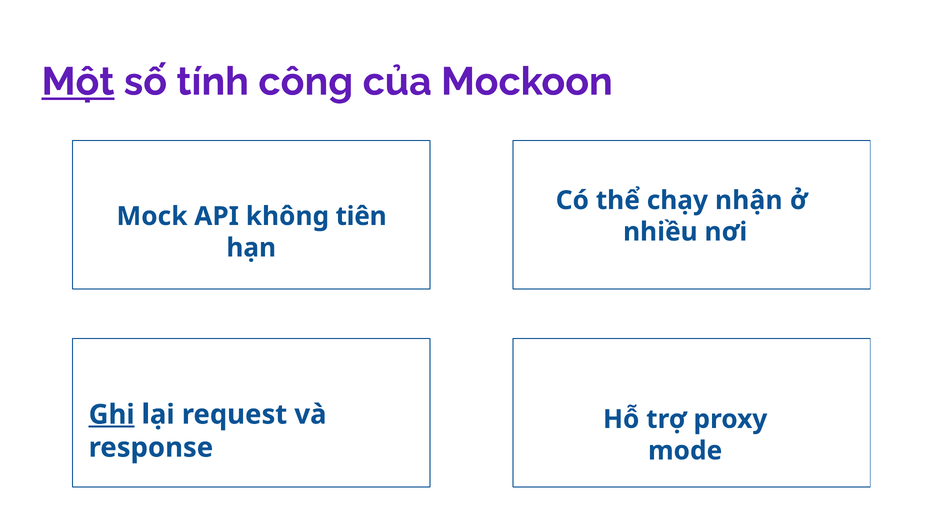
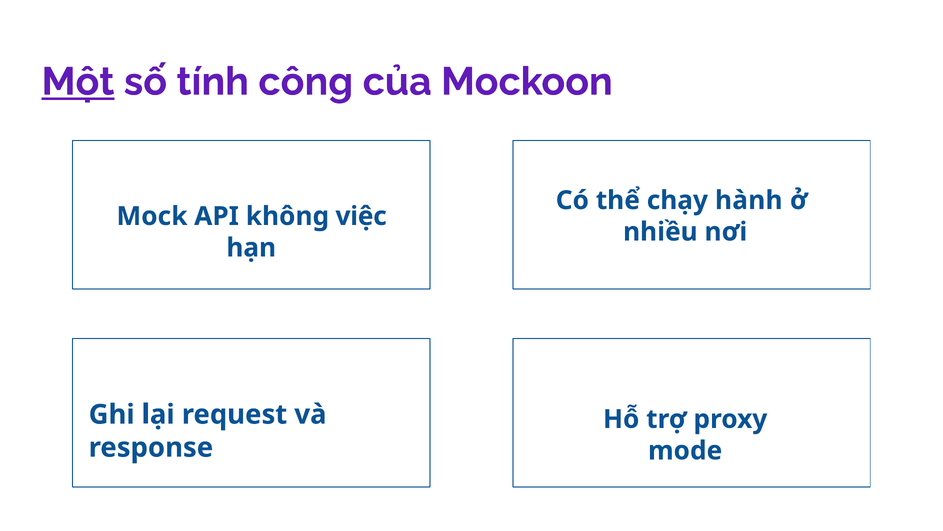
nhận: nhận -> hành (749, 200)
tiên: tiên -> việc (361, 216)
Ghi underline: present -> none (112, 414)
